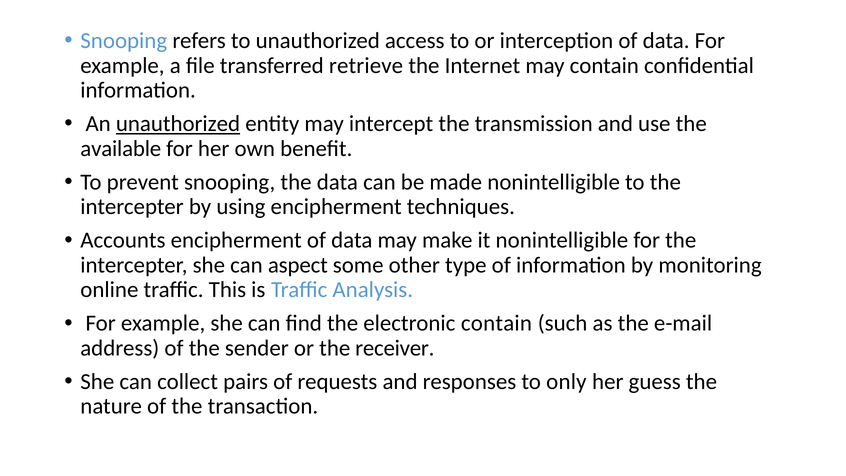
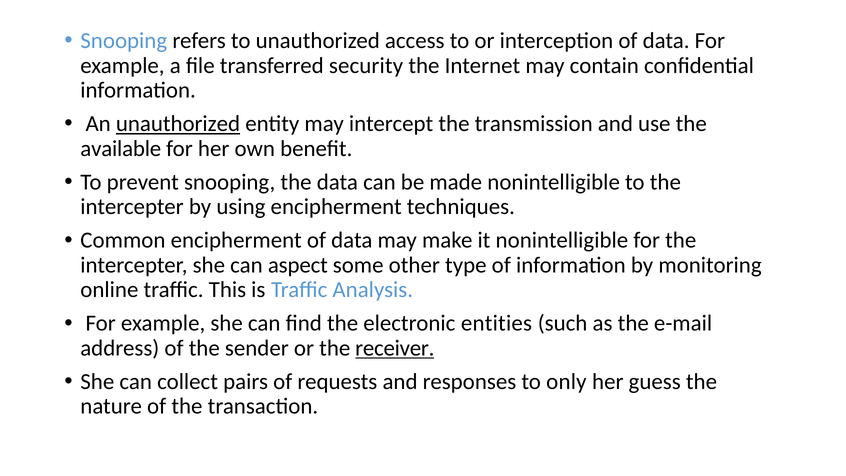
retrieve: retrieve -> security (366, 65)
Accounts: Accounts -> Common (123, 240)
electronic contain: contain -> entities (496, 323)
receiver underline: none -> present (395, 348)
